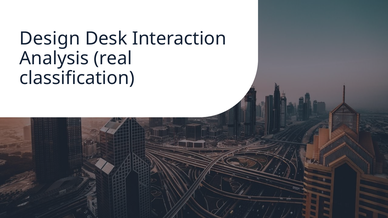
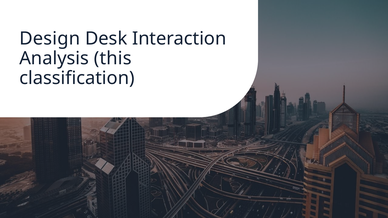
real: real -> this (113, 59)
